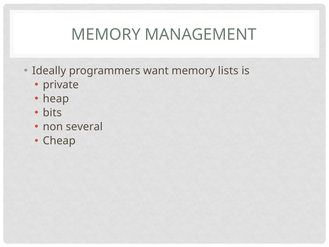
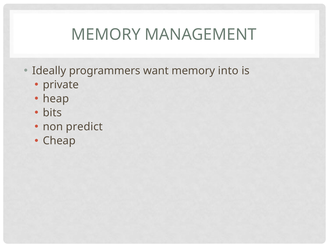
lists: lists -> into (228, 71)
several: several -> predict (84, 127)
